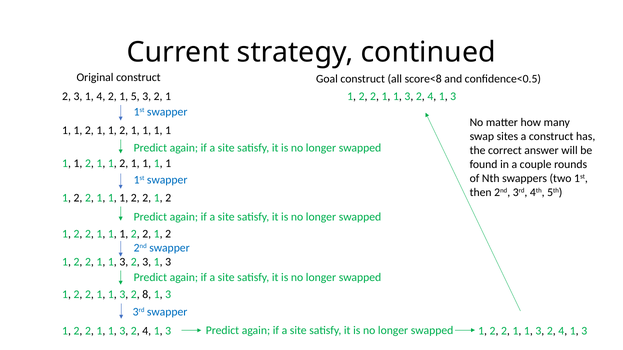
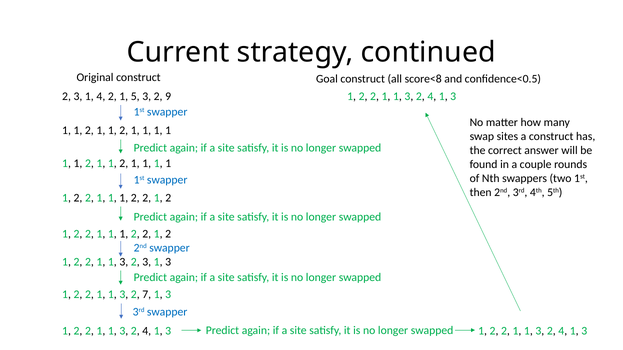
3 2 1: 1 -> 9 (168, 96)
8: 8 -> 7 (147, 295)
